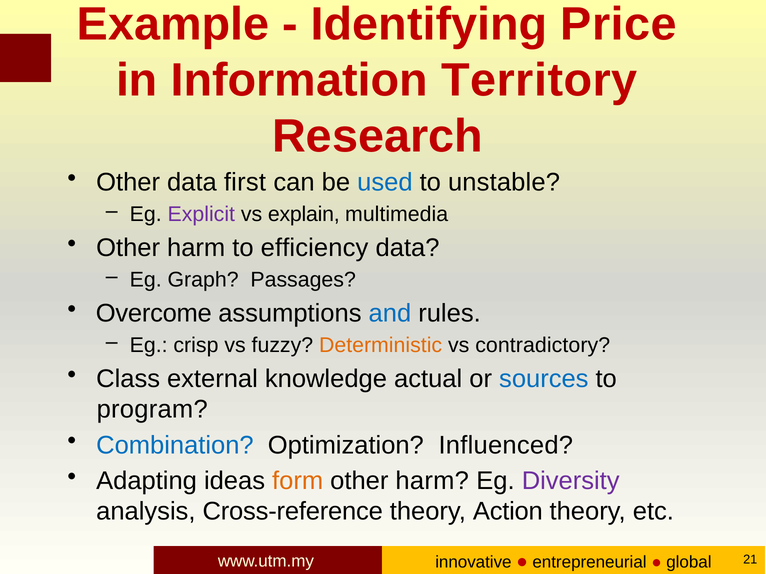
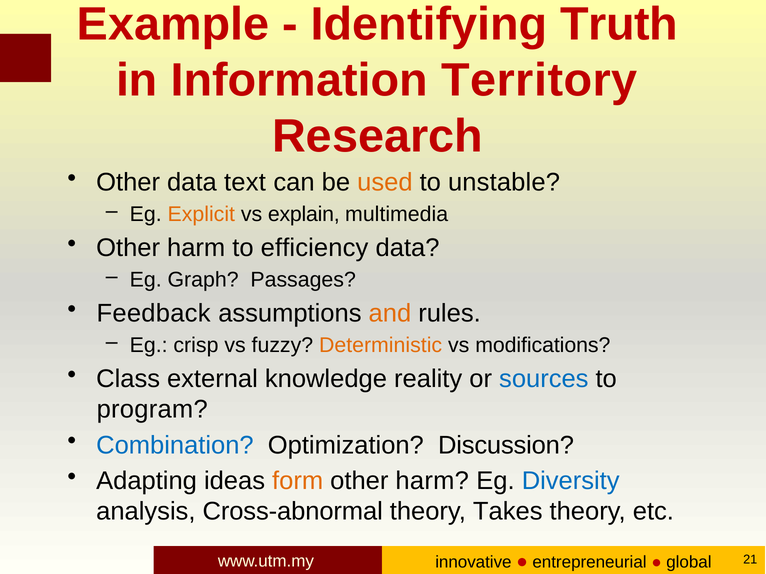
Price: Price -> Truth (619, 24)
first: first -> text (245, 183)
used colour: blue -> orange (385, 183)
Explicit colour: purple -> orange (201, 215)
Overcome: Overcome -> Feedback (154, 314)
and colour: blue -> orange (390, 314)
contradictory: contradictory -> modifications (543, 346)
actual: actual -> reality (428, 379)
Influenced: Influenced -> Discussion (506, 446)
Diversity colour: purple -> blue (571, 481)
Cross-reference: Cross-reference -> Cross-abnormal (293, 512)
Action: Action -> Takes (508, 512)
